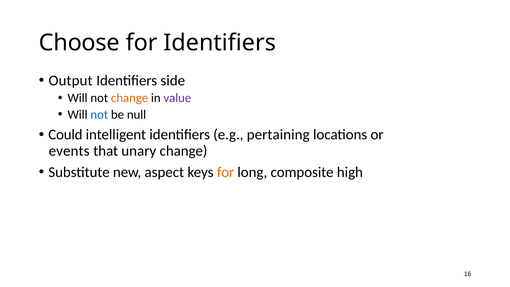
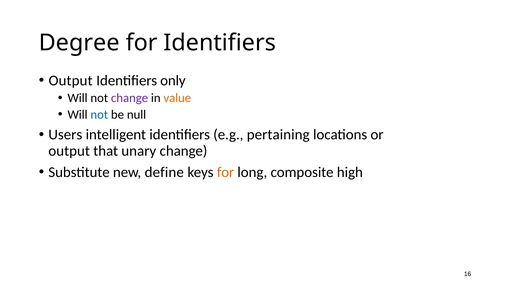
Choose: Choose -> Degree (79, 43)
side: side -> only (173, 80)
change colour: orange -> purple (130, 98)
value colour: purple -> orange (177, 98)
Could: Could -> Users (65, 135)
events: events -> output (69, 151)
aspect: aspect -> define (164, 172)
